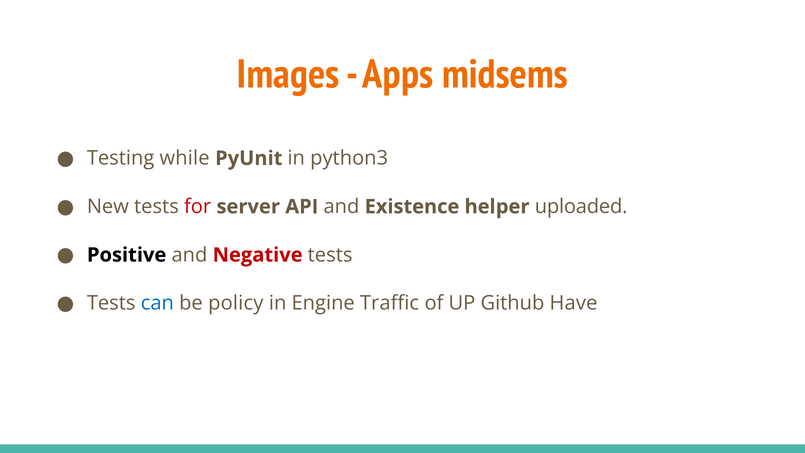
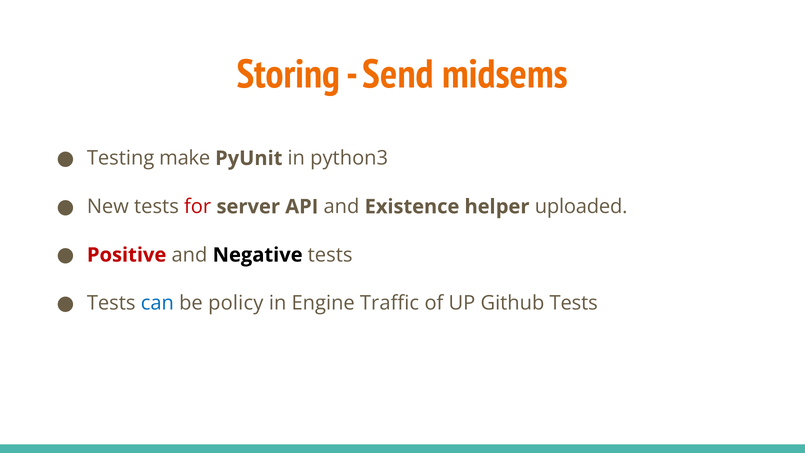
Images: Images -> Storing (288, 74)
Apps: Apps -> Send (398, 74)
while: while -> make (185, 158)
Positive colour: black -> red (127, 255)
Negative colour: red -> black (258, 255)
Github Have: Have -> Tests (574, 303)
